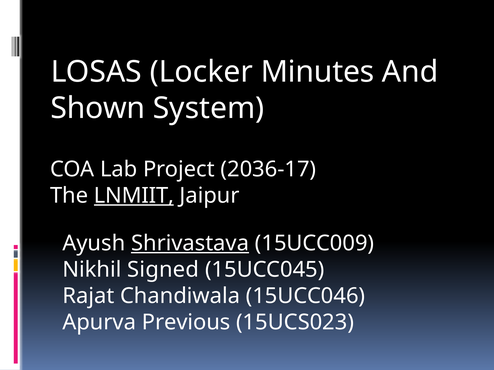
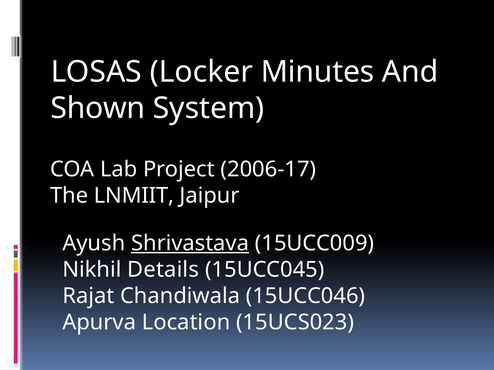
2036-17: 2036-17 -> 2006-17 (268, 169)
LNMIIT underline: present -> none (134, 196)
Signed: Signed -> Details (163, 270)
Previous: Previous -> Location (186, 323)
